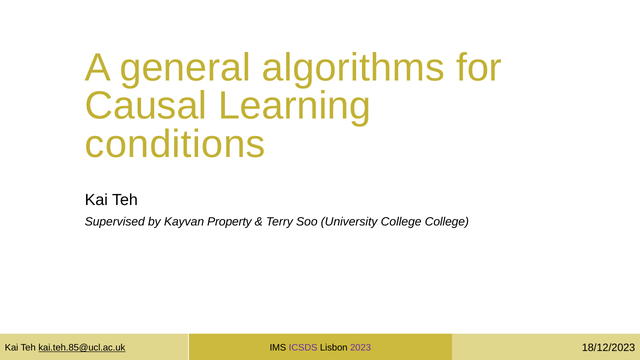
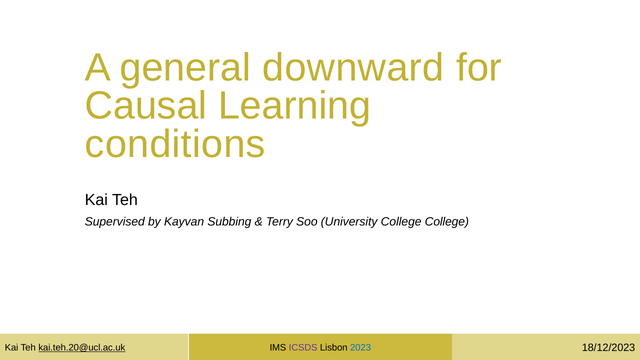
algorithms: algorithms -> downward (353, 68)
Property: Property -> Subbing (229, 222)
kai.teh.85@ucl.ac.uk: kai.teh.85@ucl.ac.uk -> kai.teh.20@ucl.ac.uk (82, 347)
2023 colour: purple -> blue (361, 347)
